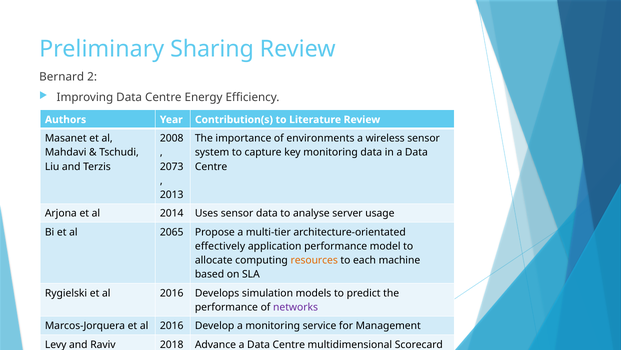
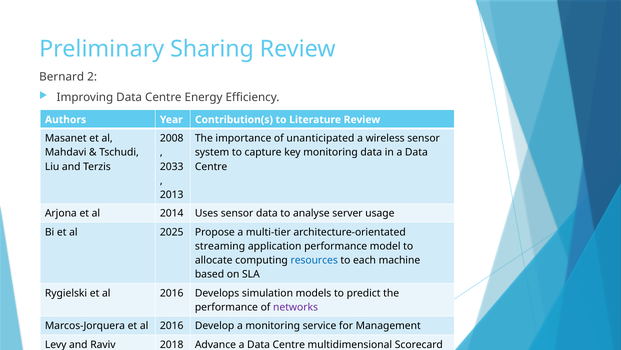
environments: environments -> unanticipated (320, 138)
2073: 2073 -> 2033 (172, 166)
2065: 2065 -> 2025 (172, 232)
effectively: effectively -> streaming (220, 246)
resources colour: orange -> blue (314, 260)
